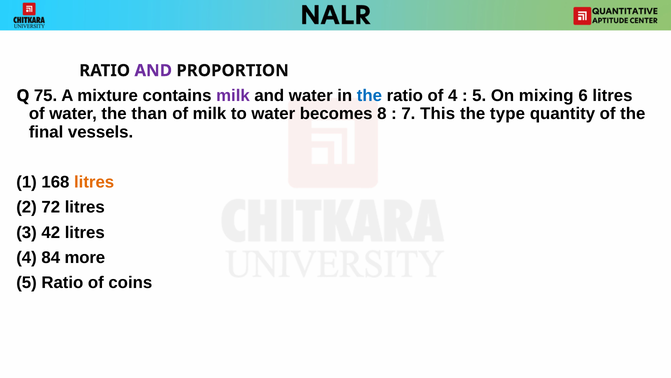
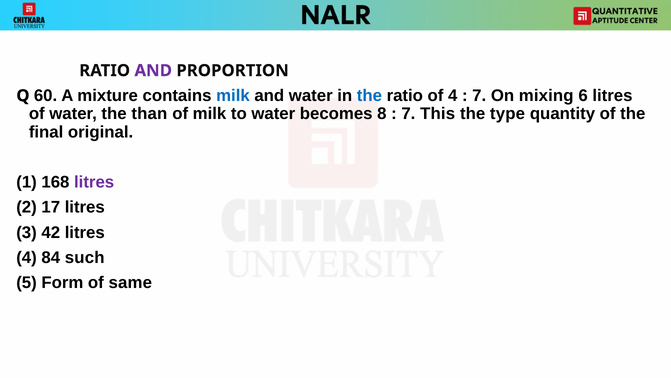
75: 75 -> 60 (46, 96)
milk colour: purple -> blue (233, 96)
5: 5 -> 7 (479, 96)
vessels: vessels -> original (101, 132)
litres colour: orange -> purple (94, 182)
72: 72 -> 17 (51, 207)
more: more -> such (85, 257)
5 Ratio: Ratio -> Form (62, 282)
coins: coins -> same (130, 282)
